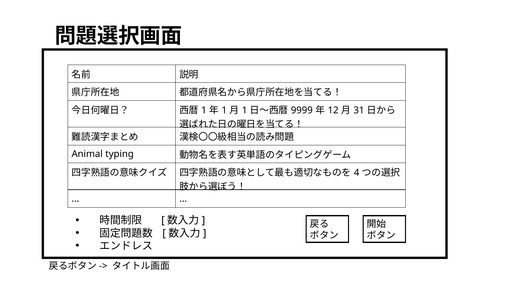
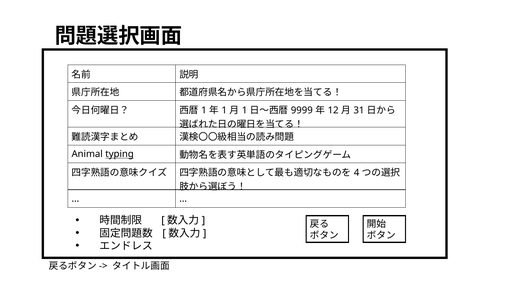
typing underline: none -> present (120, 154)
